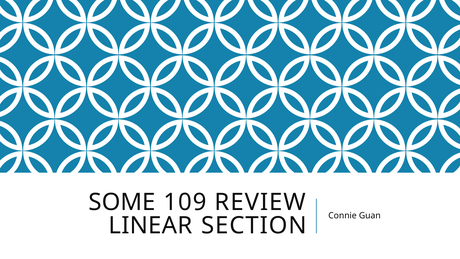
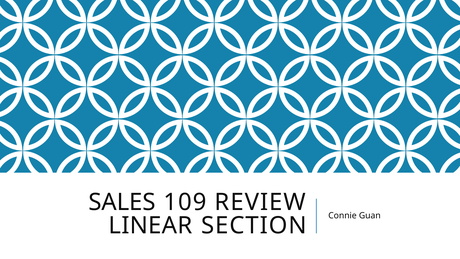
SOME: SOME -> SALES (122, 202)
